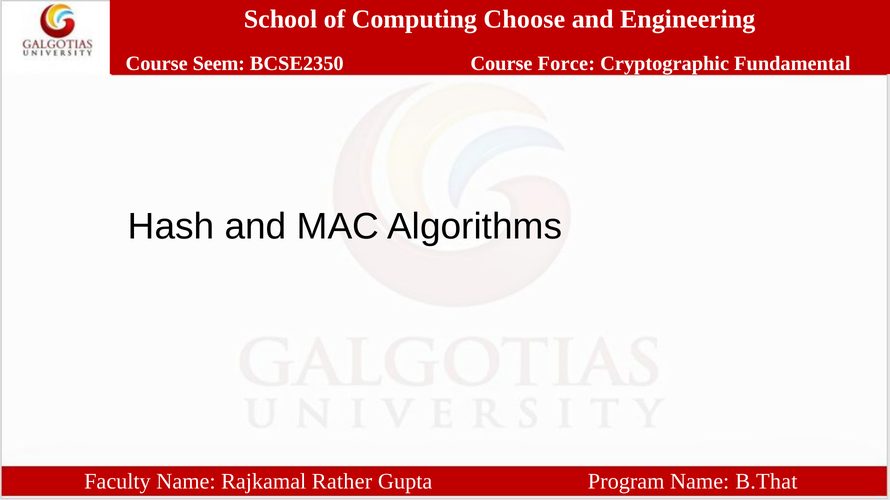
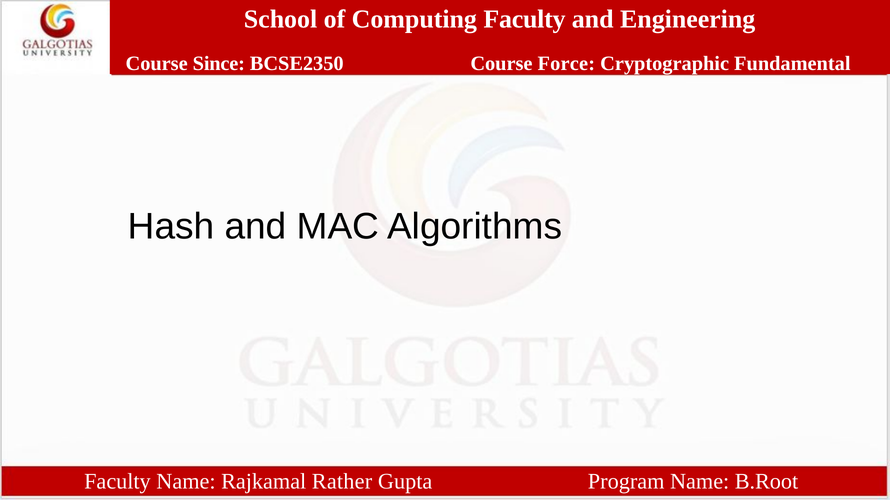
Computing Choose: Choose -> Faculty (524, 19)
Seem: Seem -> Since (219, 64)
B.That: B.That -> B.Root (767, 482)
